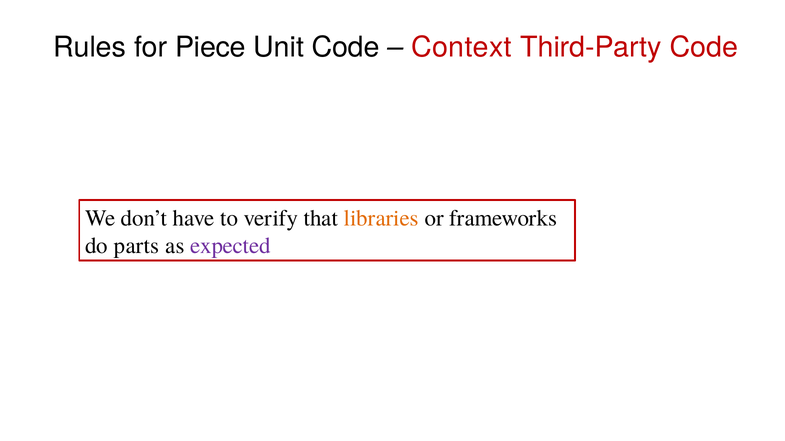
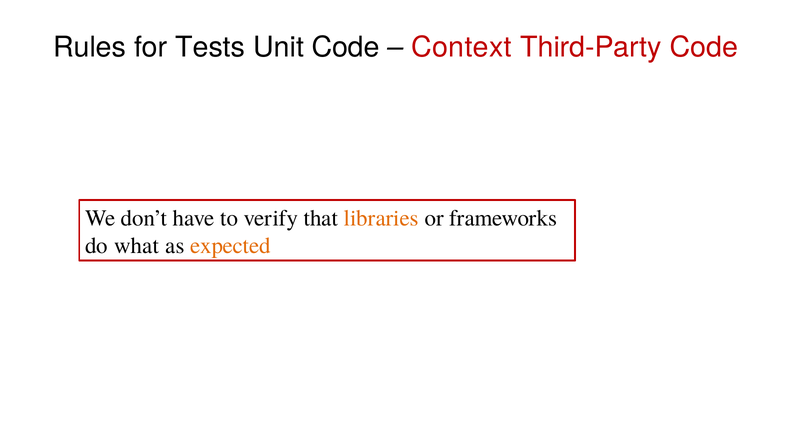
Piece: Piece -> Tests (210, 47)
parts: parts -> what (137, 246)
expected colour: purple -> orange (230, 246)
